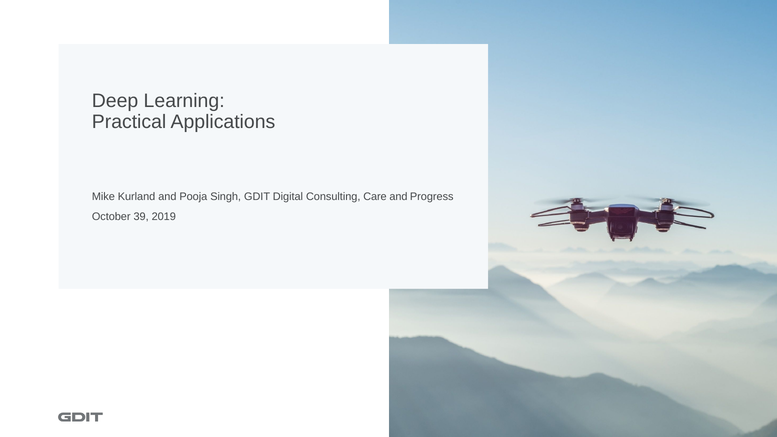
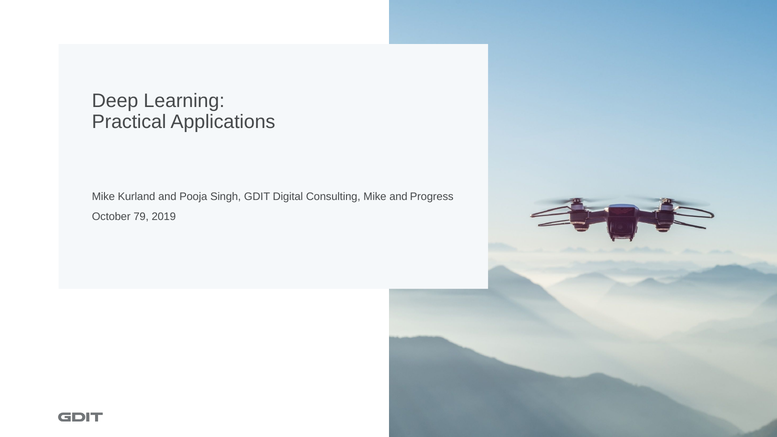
Consulting Care: Care -> Mike (375, 197)
39: 39 -> 79 (141, 217)
